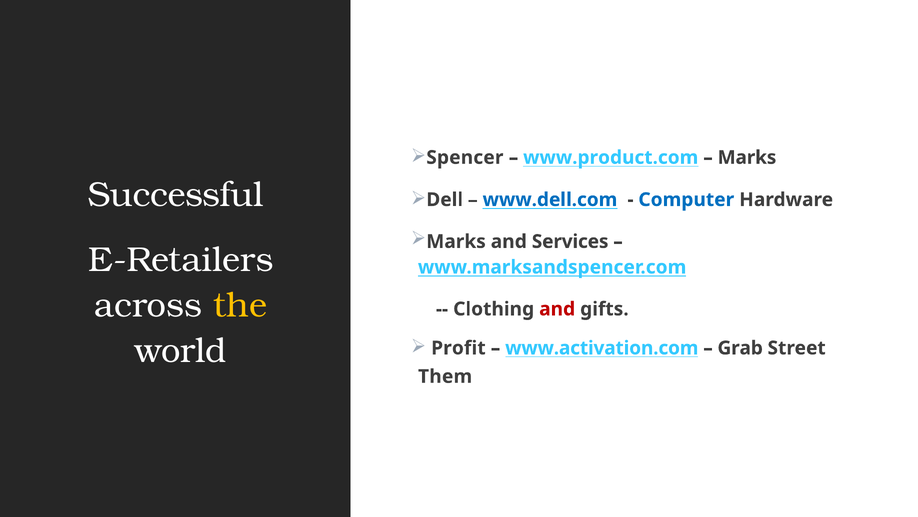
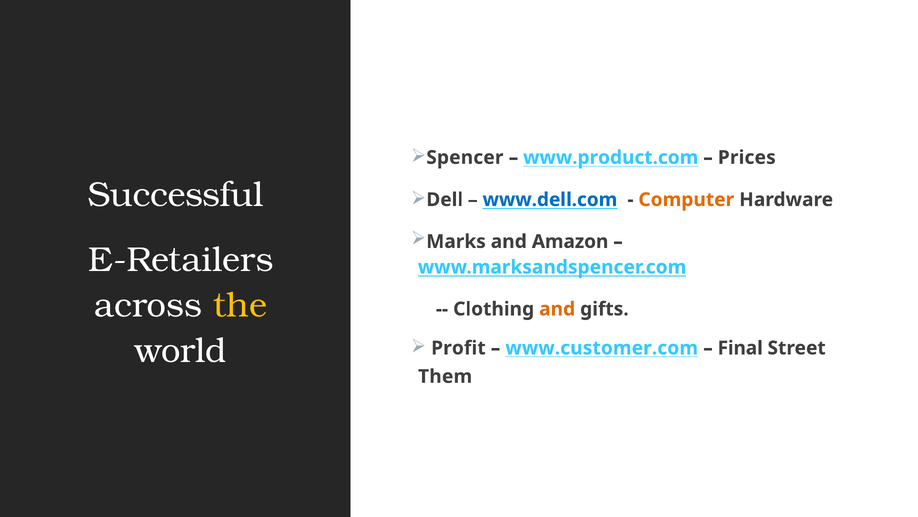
Marks: Marks -> Prices (747, 157)
Computer colour: blue -> orange (686, 199)
Services: Services -> Amazon (570, 241)
and colour: red -> orange (557, 309)
www.activation.com: www.activation.com -> www.customer.com (602, 348)
Grab: Grab -> Final (740, 348)
